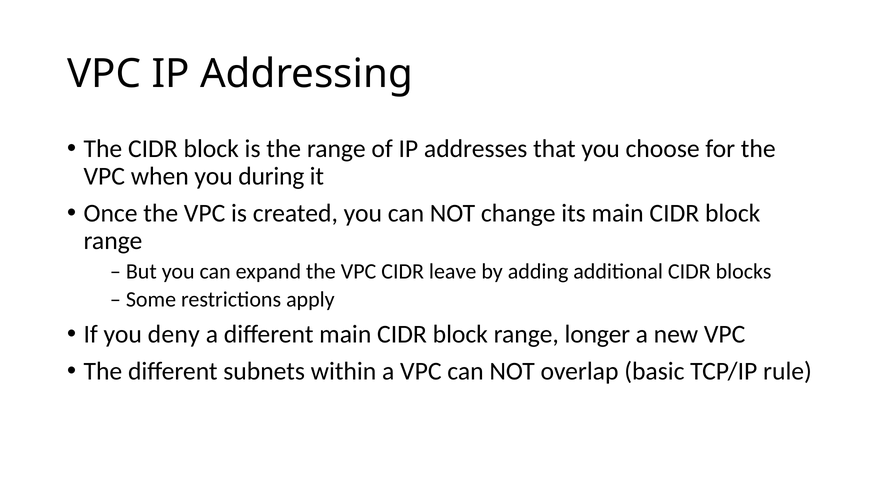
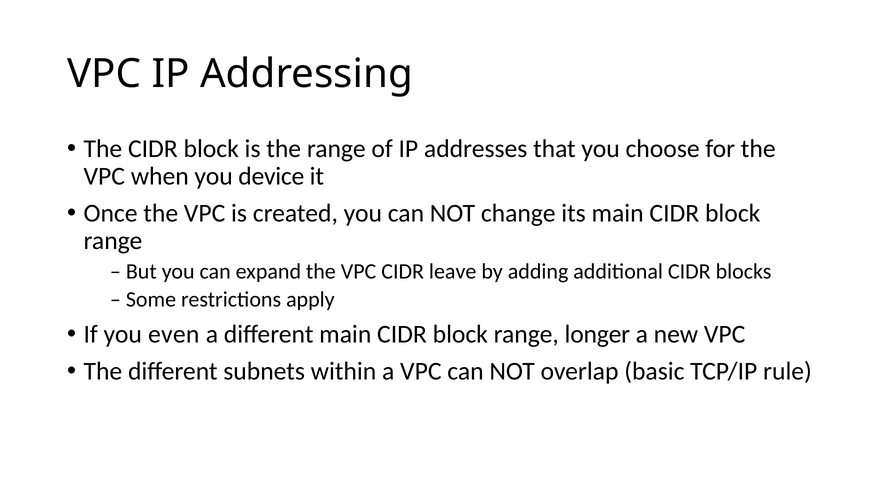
during: during -> device (271, 176)
deny: deny -> even (174, 334)
